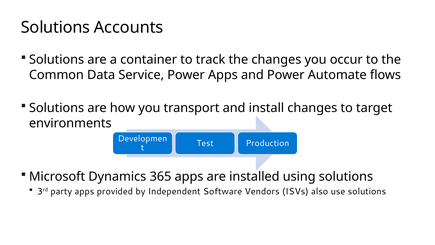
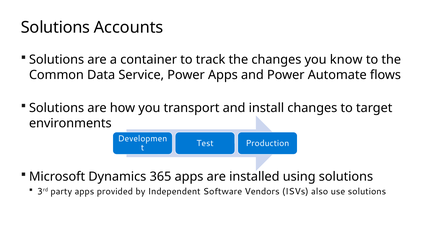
occur: occur -> know (346, 60)
